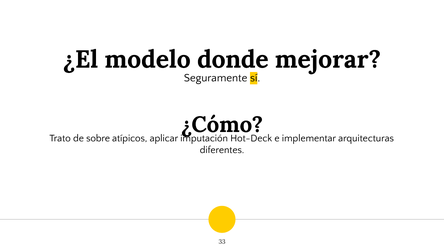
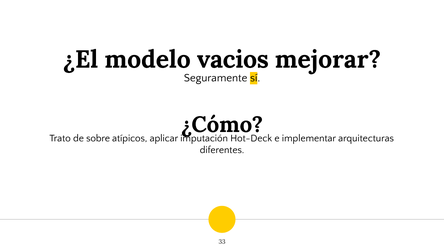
donde: donde -> vacios (233, 59)
